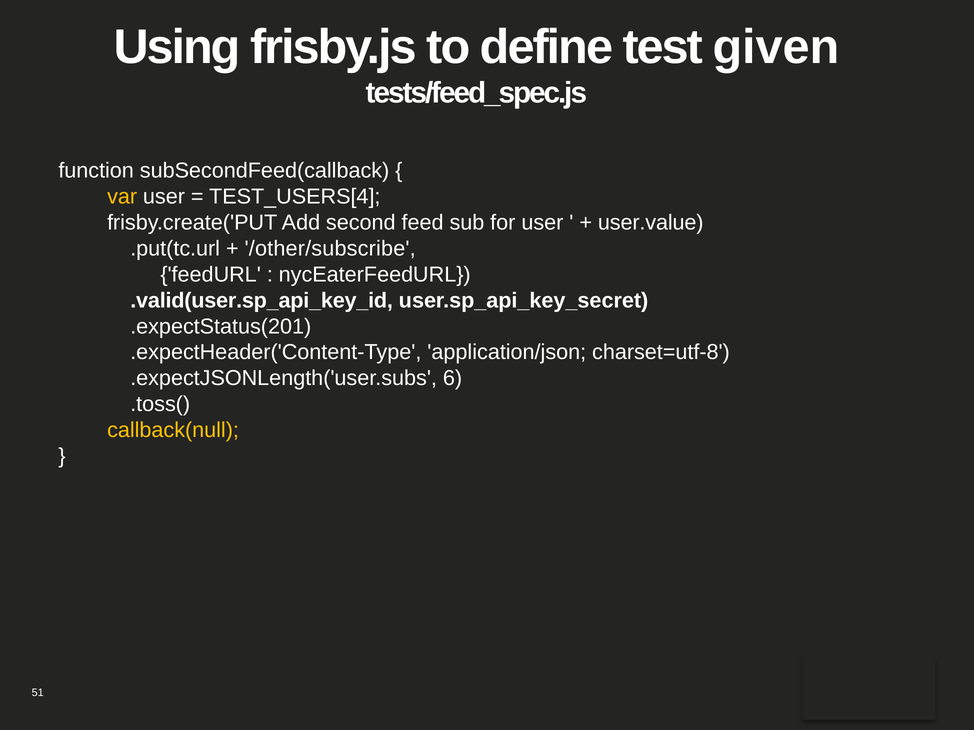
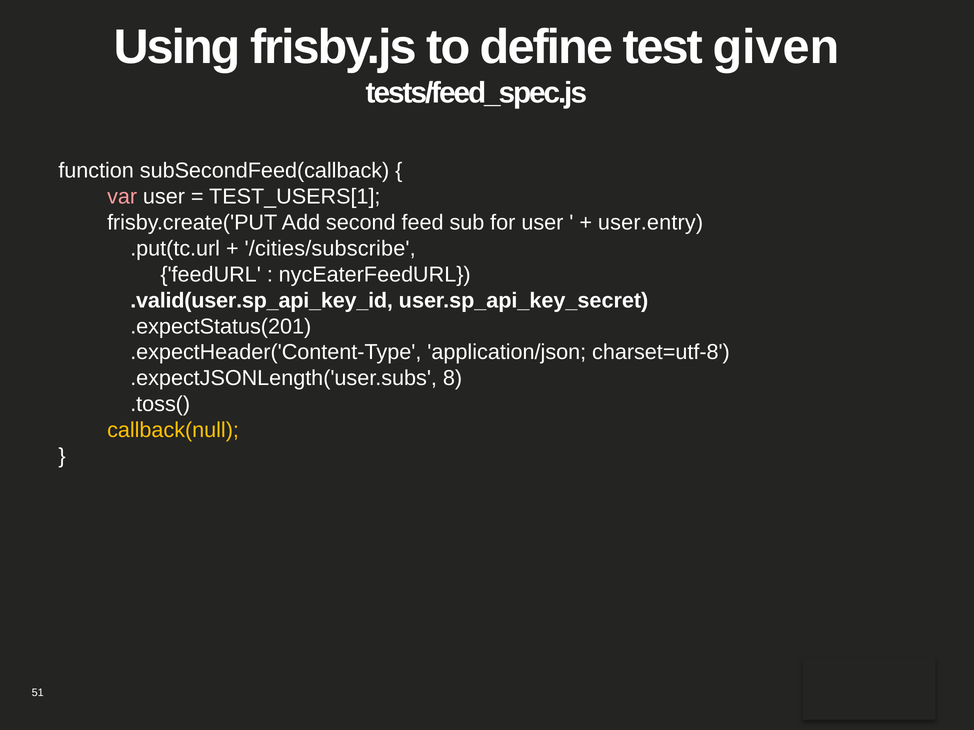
var colour: yellow -> pink (122, 197)
TEST_USERS[4: TEST_USERS[4 -> TEST_USERS[1 (295, 197)
user.value: user.value -> user.entry (651, 223)
/other/subscribe: /other/subscribe -> /cities/subscribe (330, 249)
6: 6 -> 8 (453, 379)
